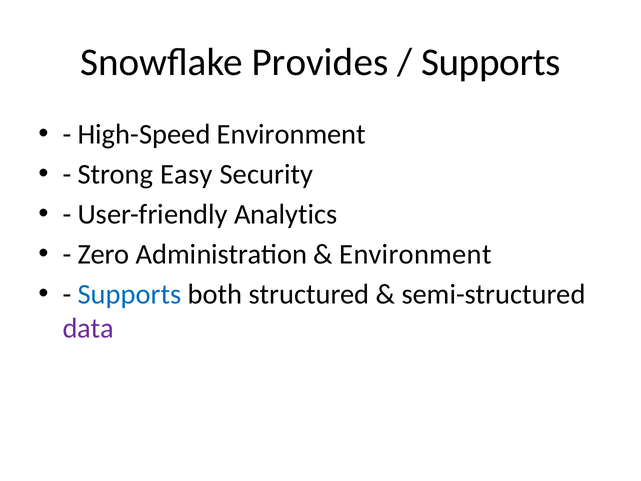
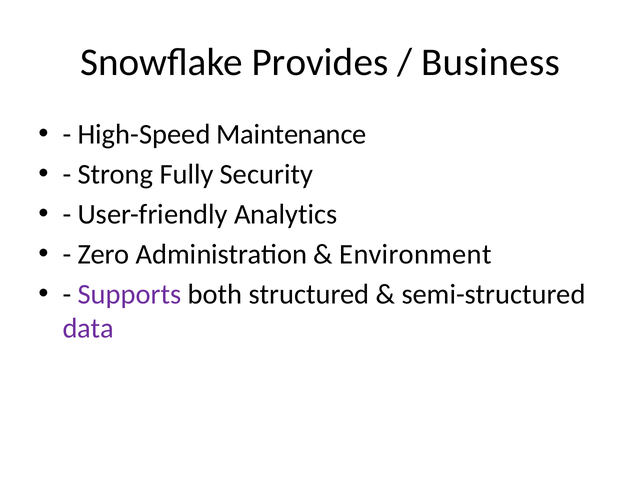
Supports: Supports -> Business (491, 62)
High-Speed Environment: Environment -> Maintenance (291, 134)
Easy: Easy -> Fully (187, 174)
Supports colour: blue -> purple (129, 294)
